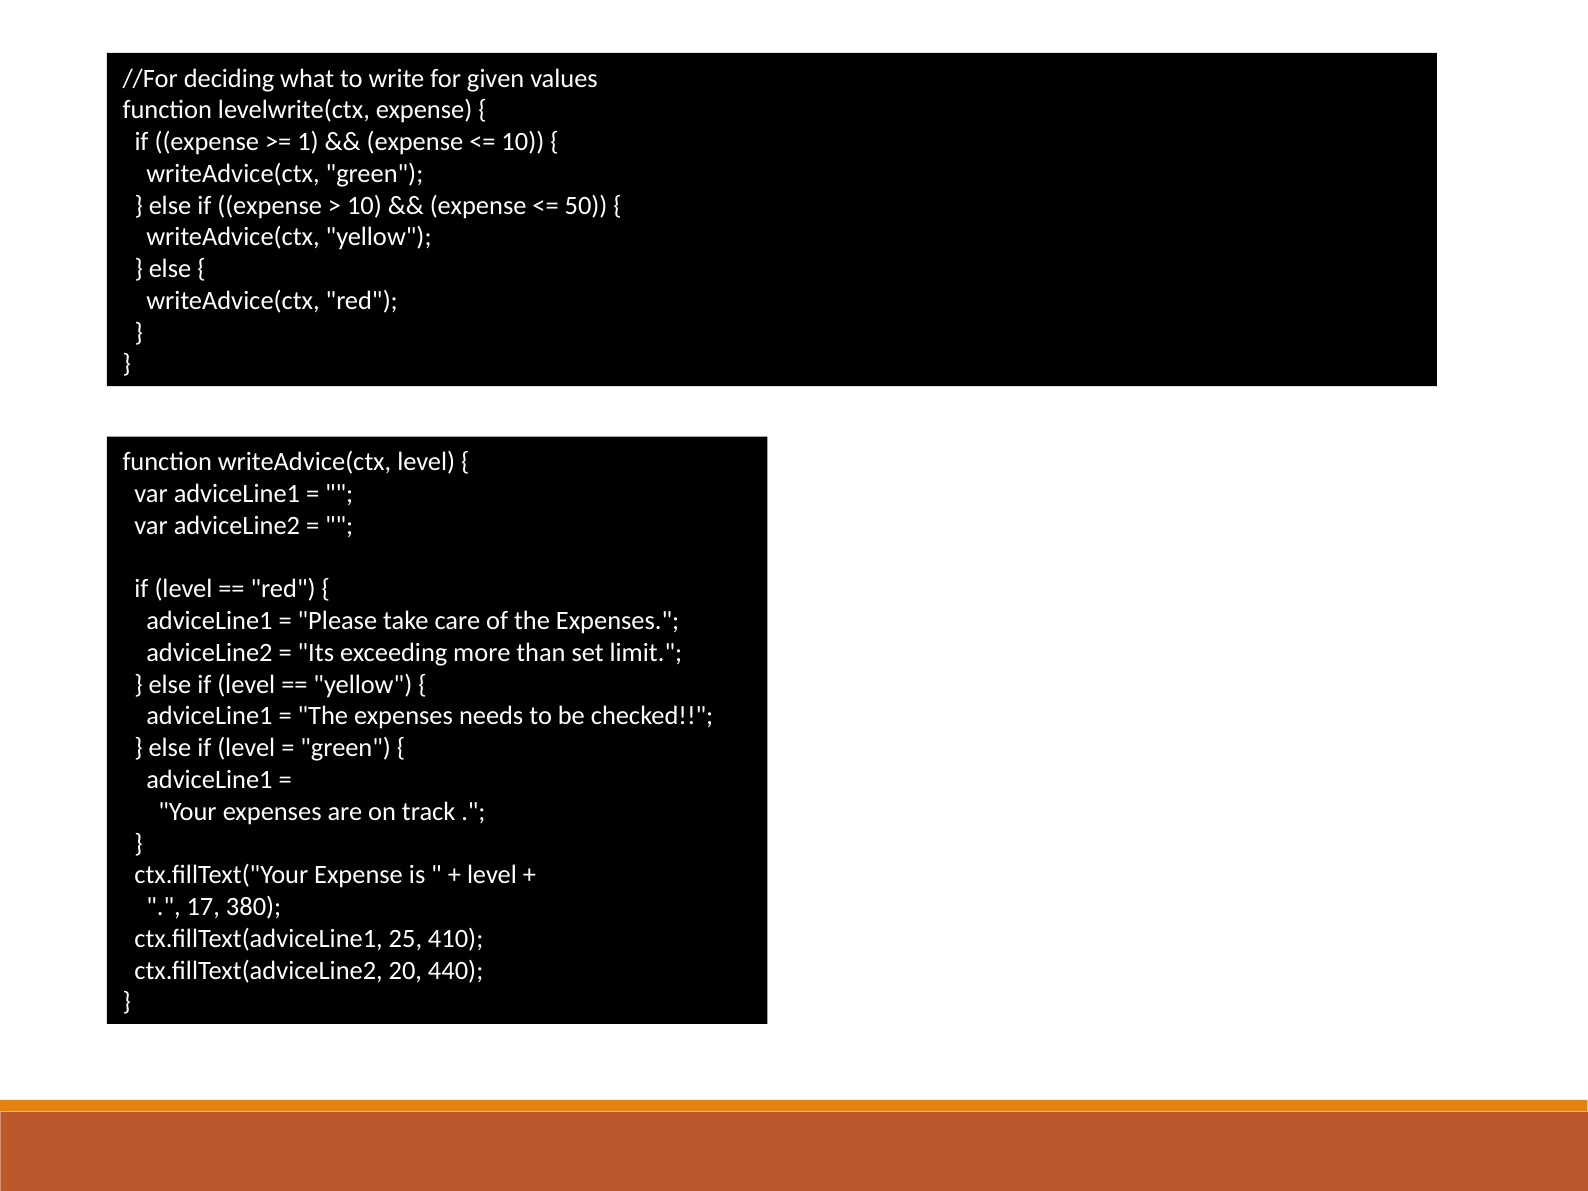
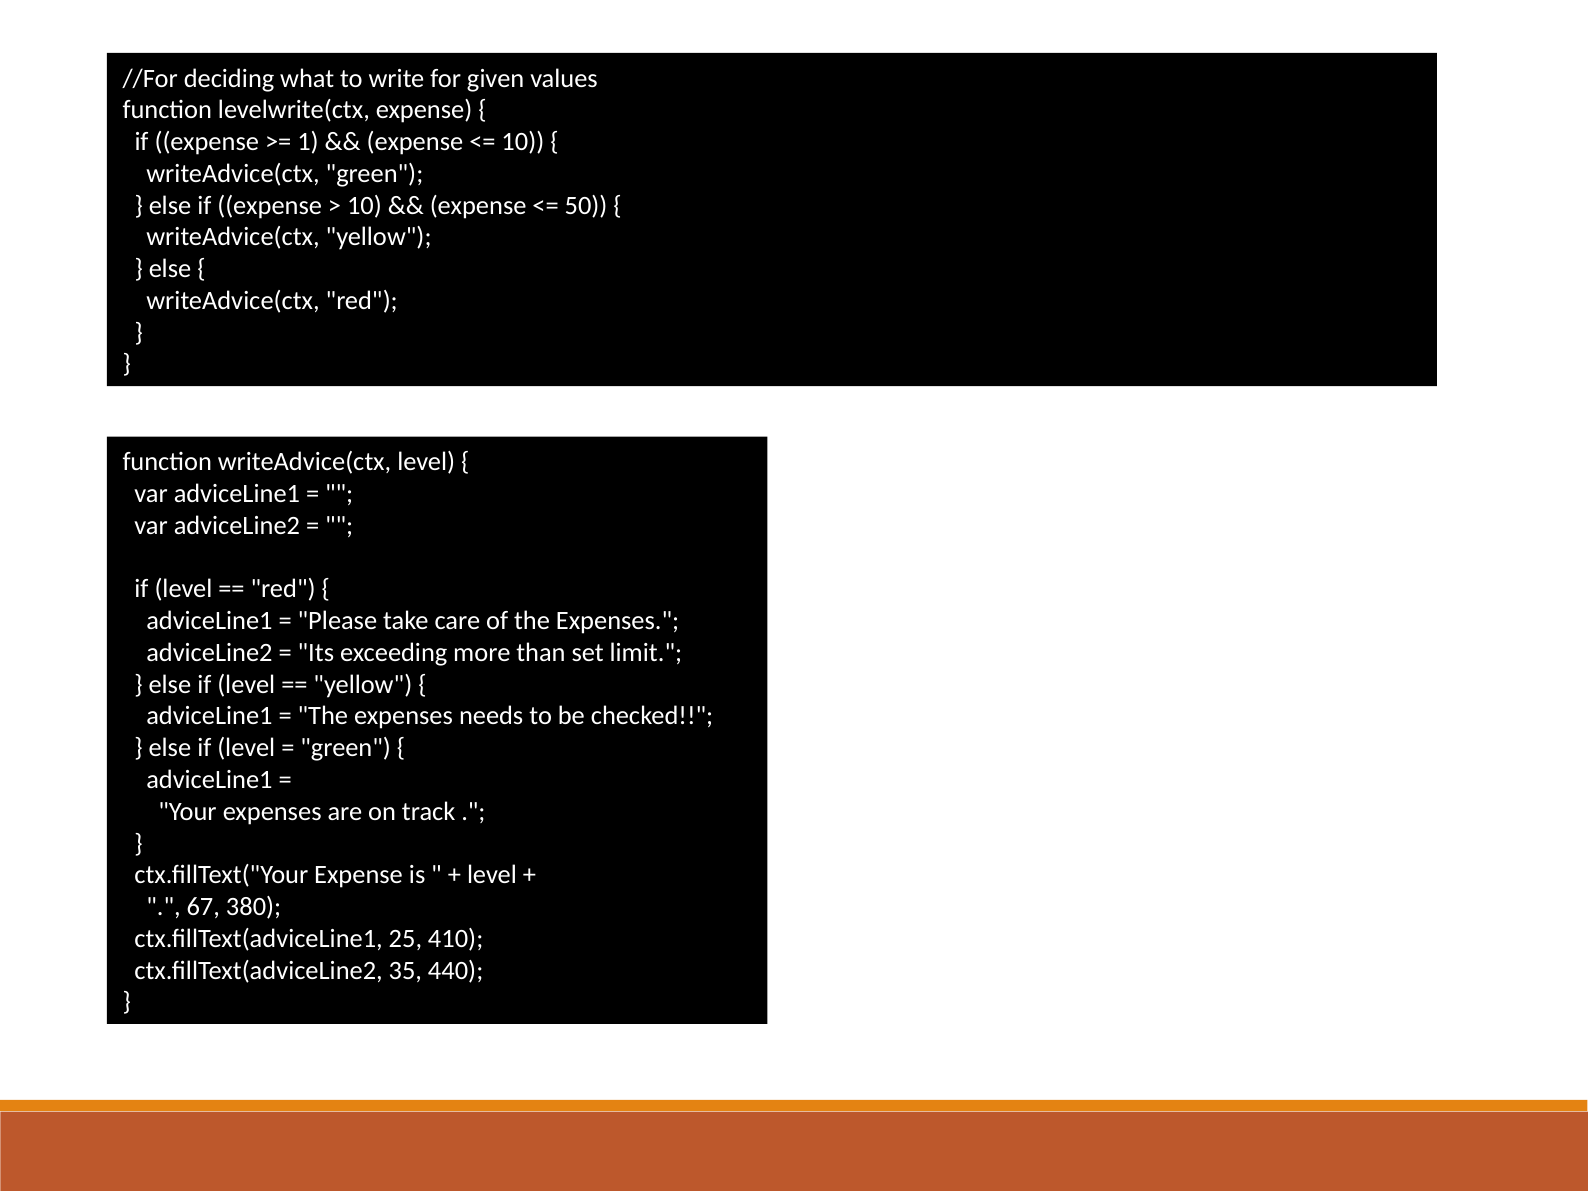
17: 17 -> 67 (203, 907)
20: 20 -> 35 (405, 970)
